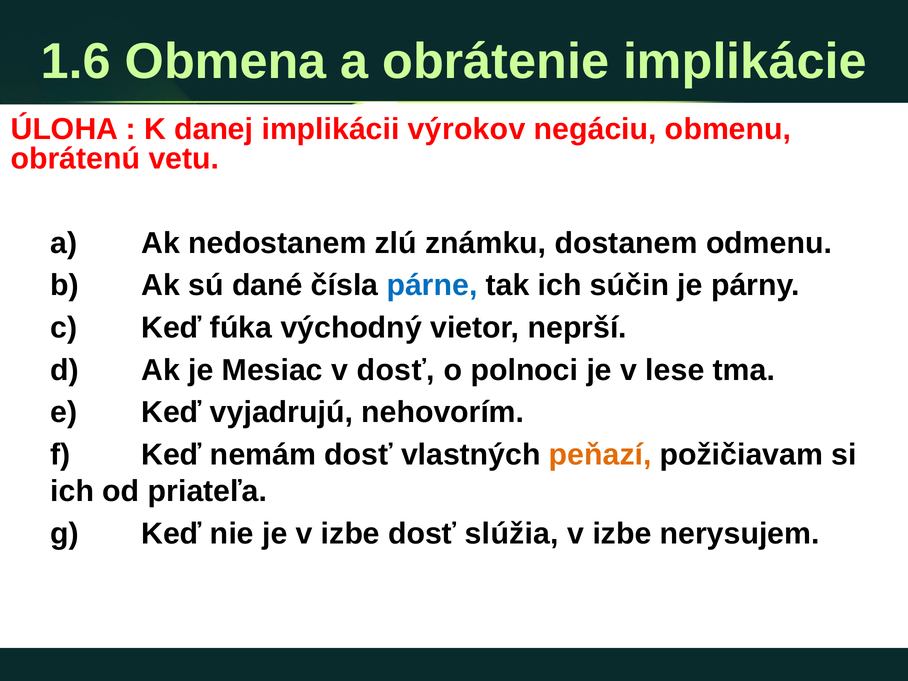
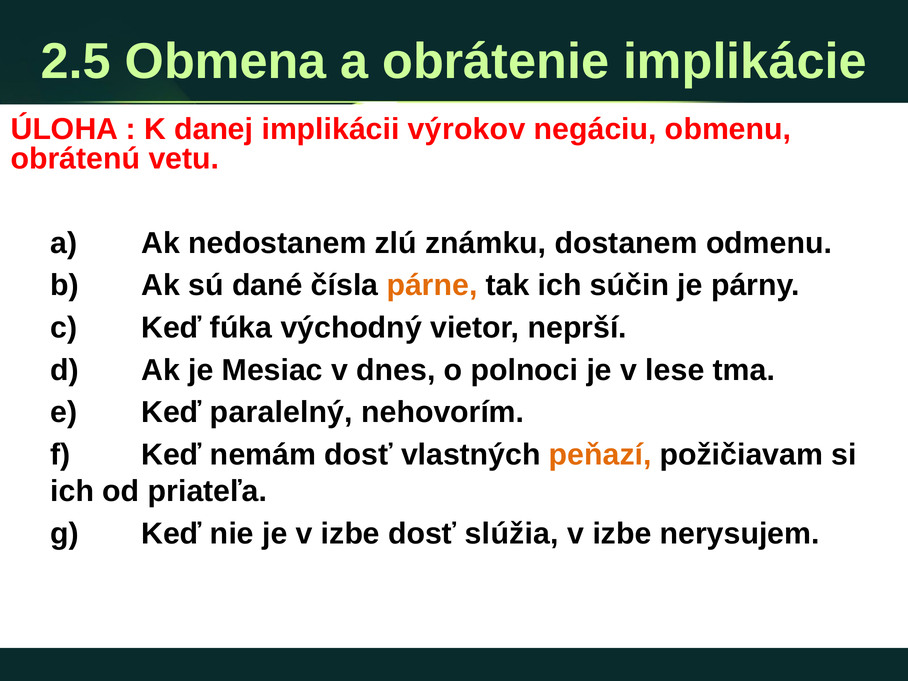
1.6: 1.6 -> 2.5 (76, 62)
párne colour: blue -> orange (432, 285)
v dosť: dosť -> dnes (396, 370)
vyjadrujú: vyjadrujú -> paralelný (281, 412)
